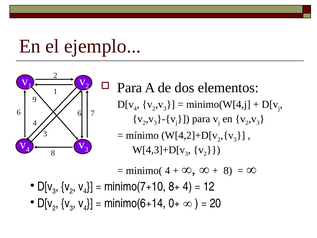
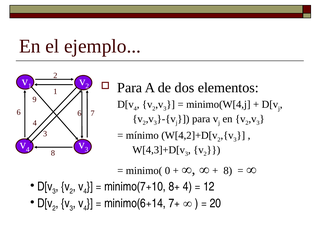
minimo( 4: 4 -> 0 (167, 170)
0+: 0+ -> 7+ (174, 203)
